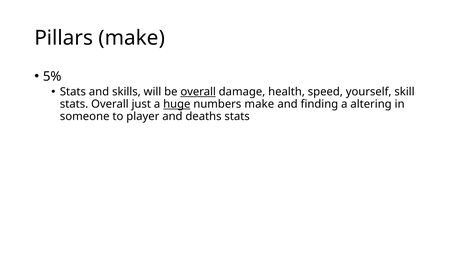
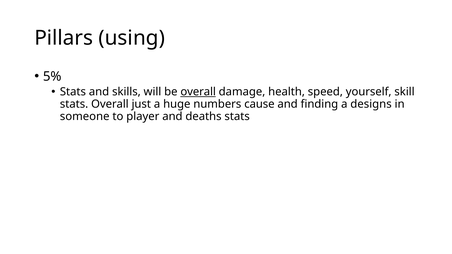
Pillars make: make -> using (132, 38)
huge underline: present -> none (177, 104)
numbers make: make -> cause (259, 104)
altering: altering -> designs (371, 104)
